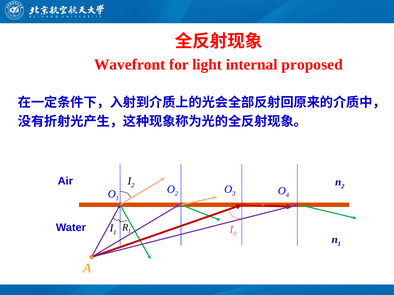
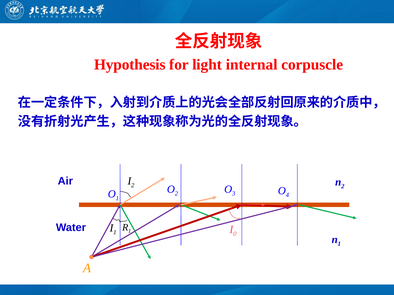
Wavefront: Wavefront -> Hypothesis (130, 65)
proposed: proposed -> corpuscle (312, 65)
